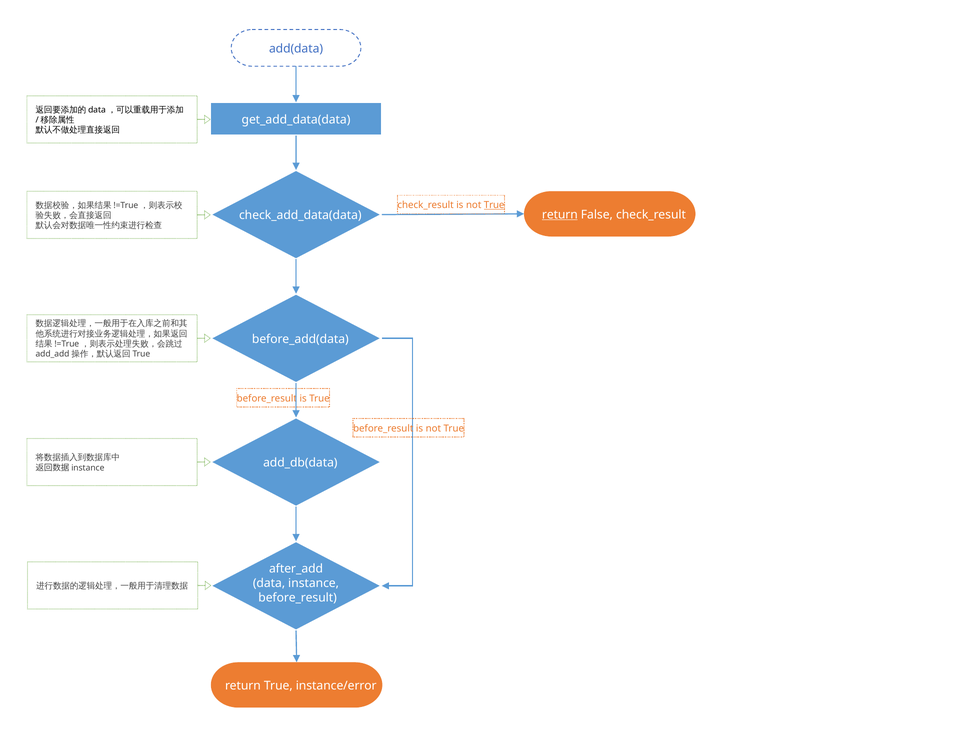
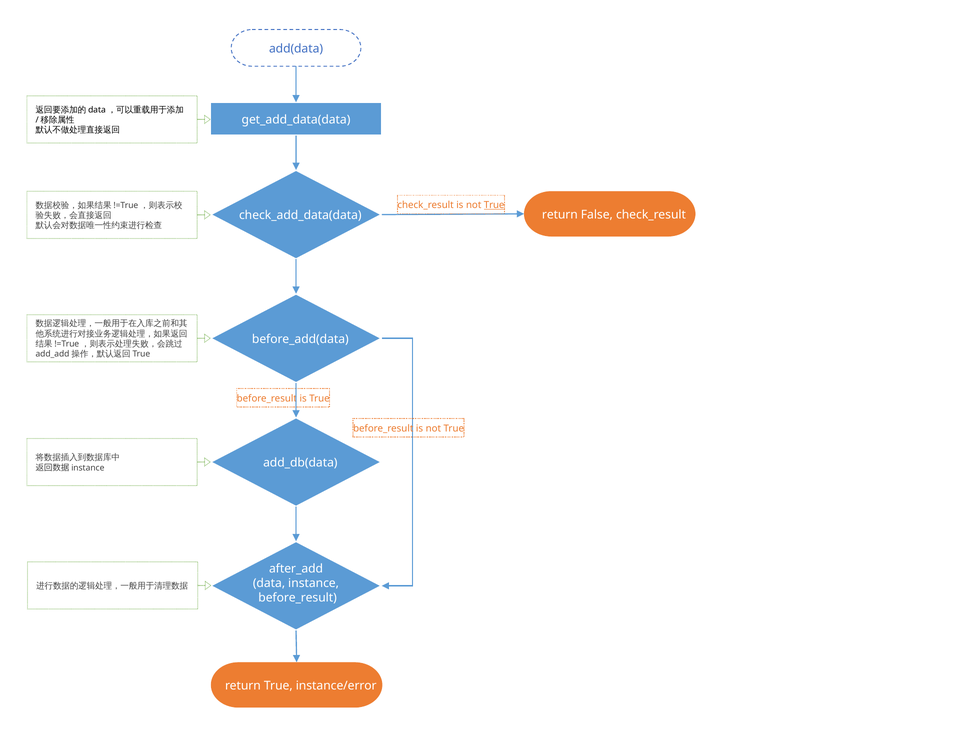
return underline: present -> none (560, 215)
